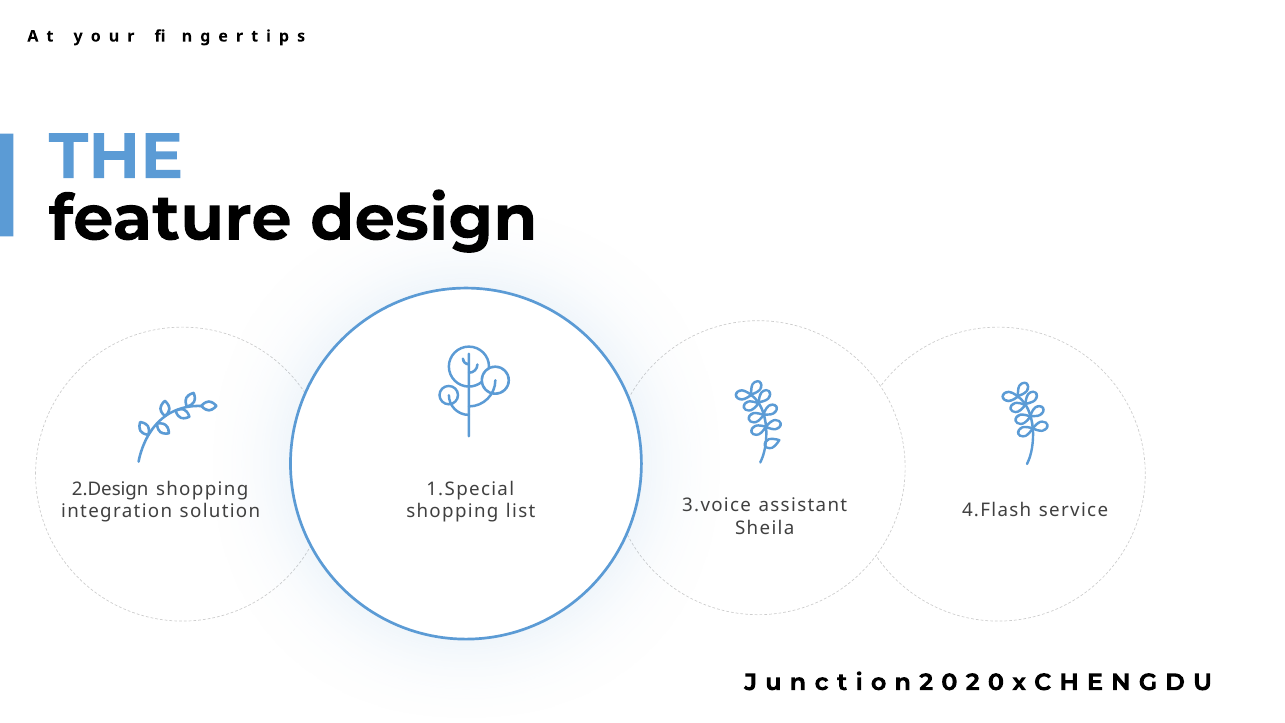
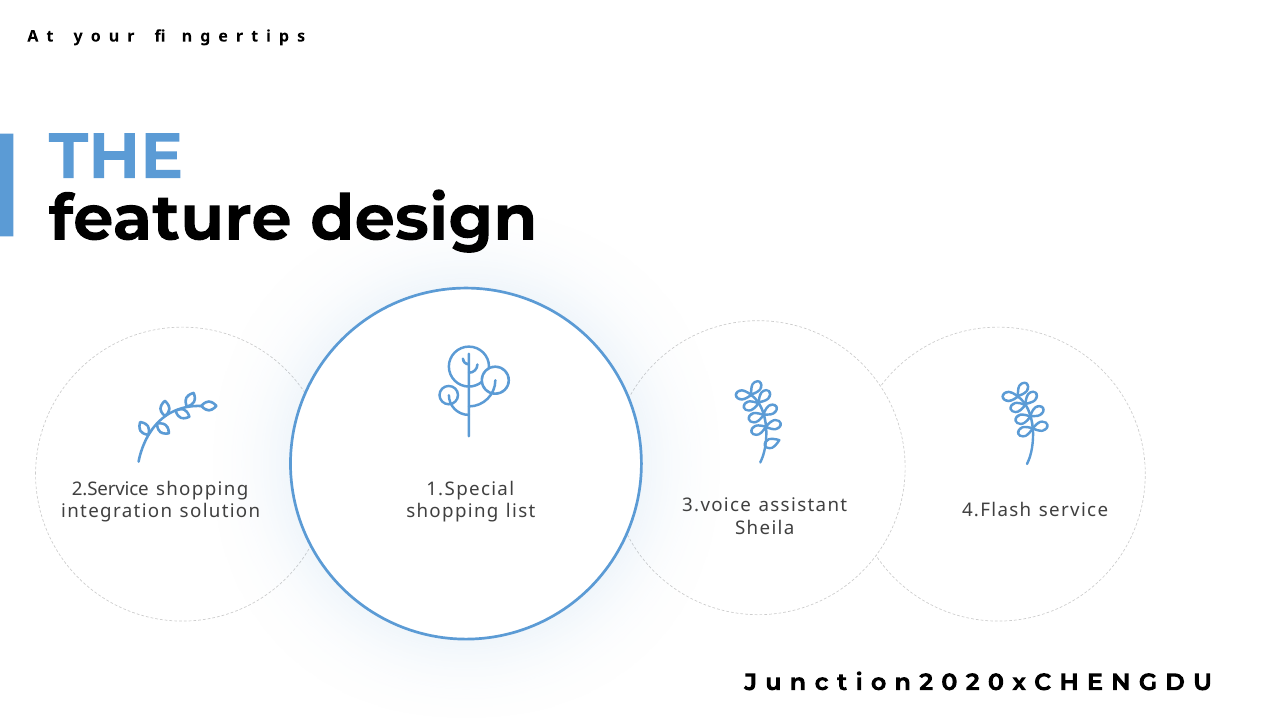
2.Design: 2.Design -> 2.Service (110, 489)
